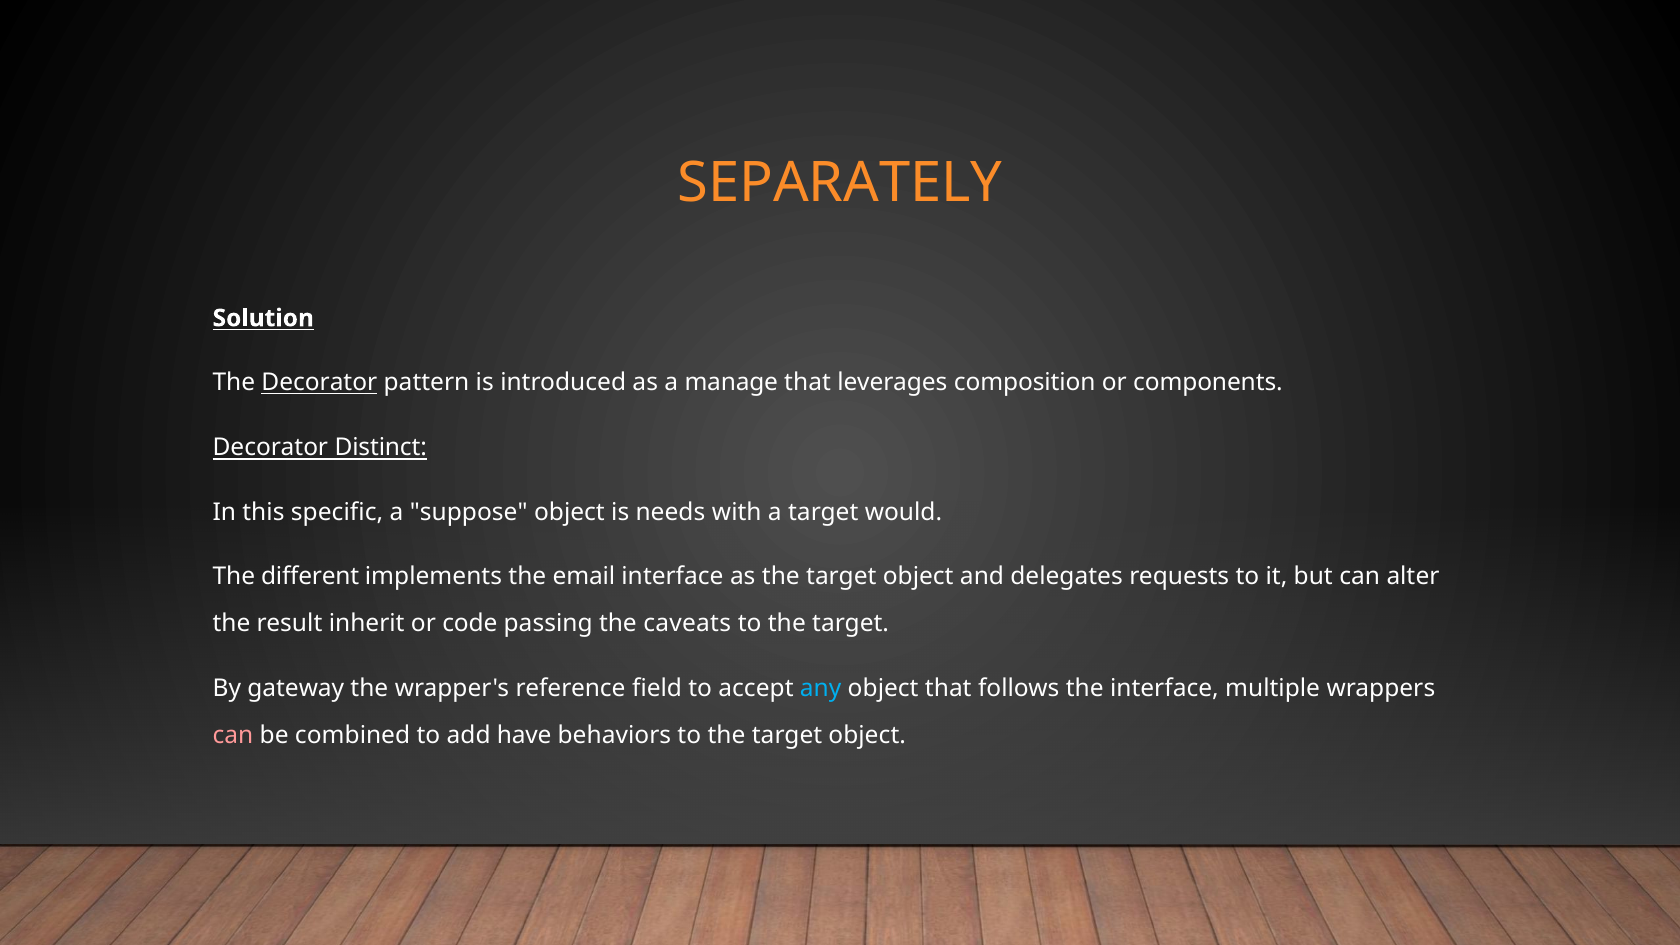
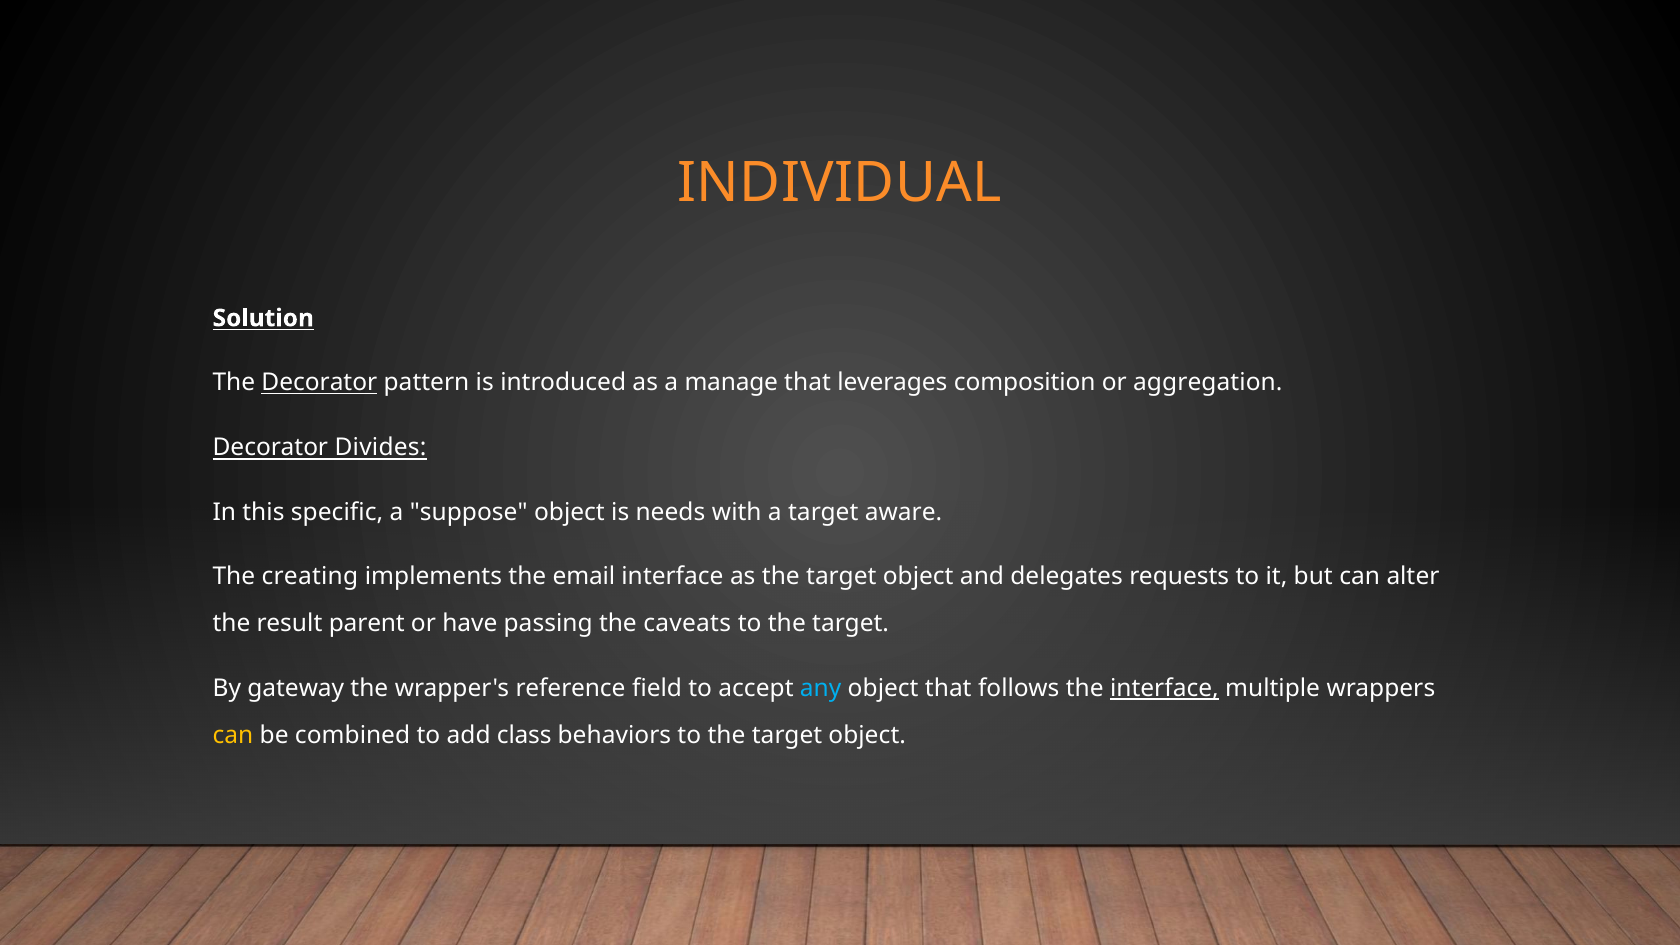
SEPARATELY: SEPARATELY -> INDIVIDUAL (840, 183)
components: components -> aggregation (1208, 383)
Distinct: Distinct -> Divides (381, 447)
would: would -> aware (904, 512)
different: different -> creating (310, 577)
inherit: inherit -> parent (367, 624)
code: code -> have (470, 624)
interface underline: none -> present (1164, 688)
can colour: pink -> yellow (233, 736)
have: have -> class (524, 736)
